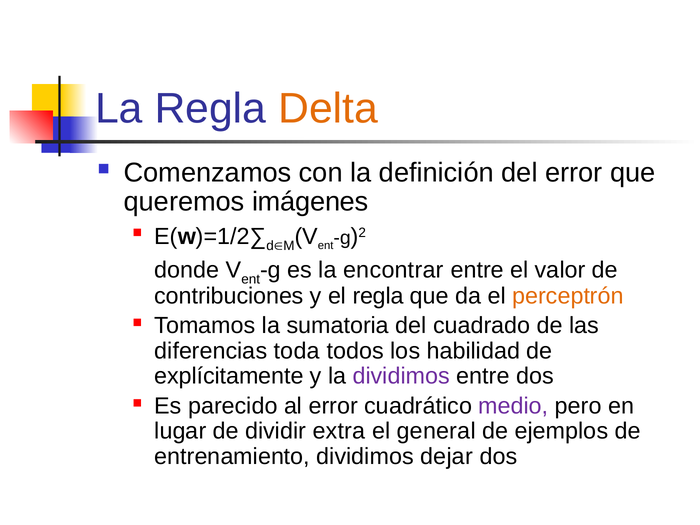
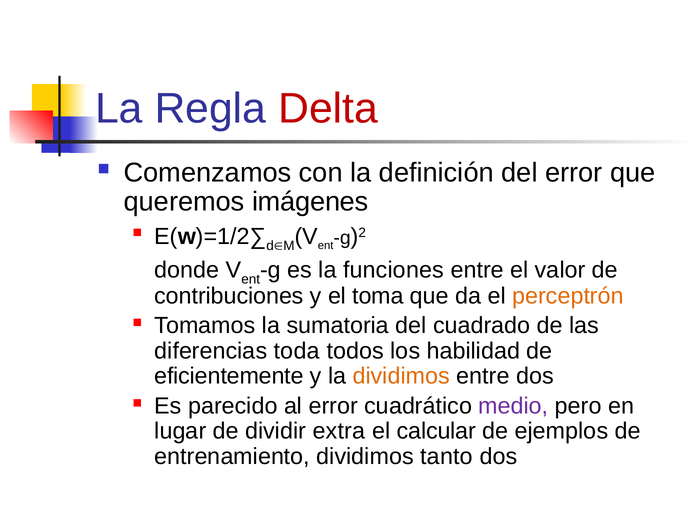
Delta colour: orange -> red (328, 109)
encontrar: encontrar -> funciones (394, 270)
el regla: regla -> toma (378, 296)
explícitamente: explícitamente -> eficientemente (229, 376)
dividimos colour: purple -> orange (401, 376)
general: general -> calcular (436, 431)
dejar: dejar -> tanto (447, 456)
